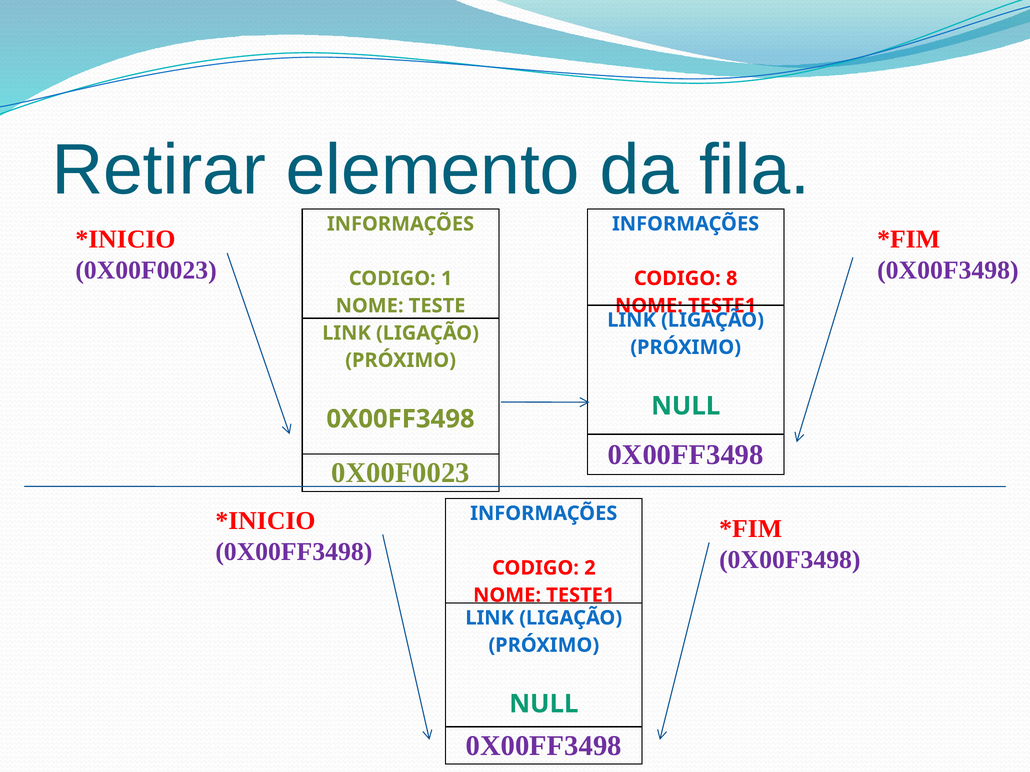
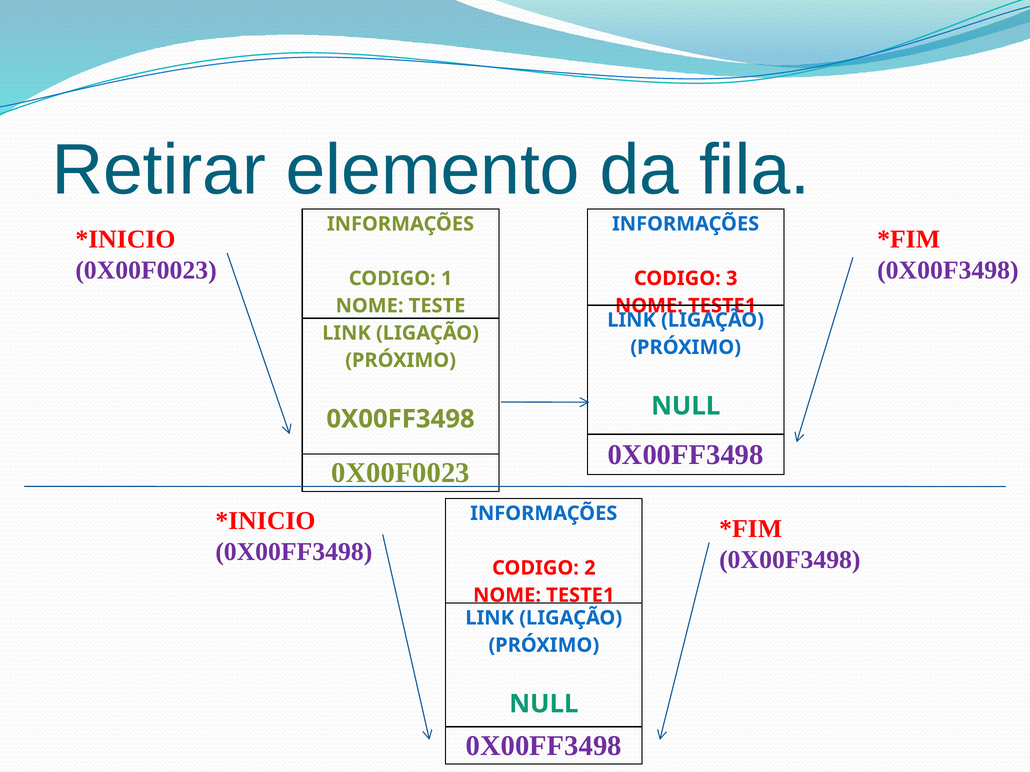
8: 8 -> 3 (732, 279)
